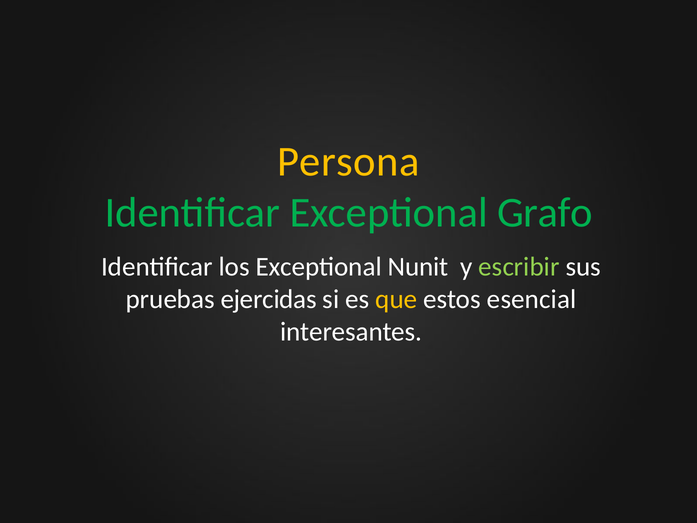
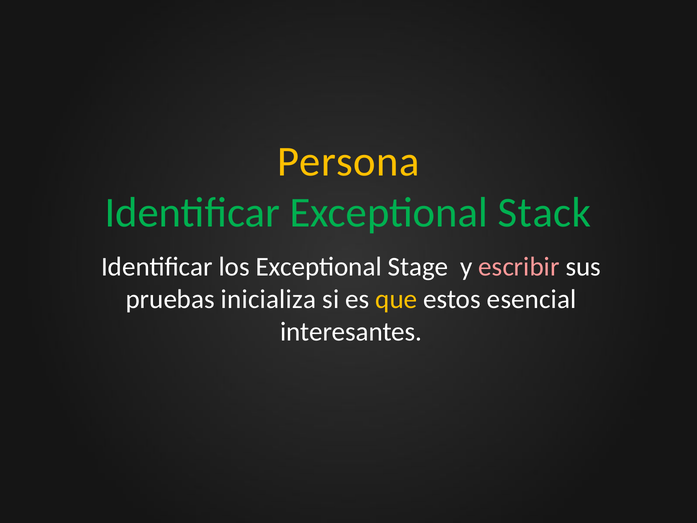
Grafo: Grafo -> Stack (545, 213)
Nunit: Nunit -> Stage (418, 267)
escribir colour: light green -> pink (519, 267)
ejercidas: ejercidas -> inicializa (268, 299)
